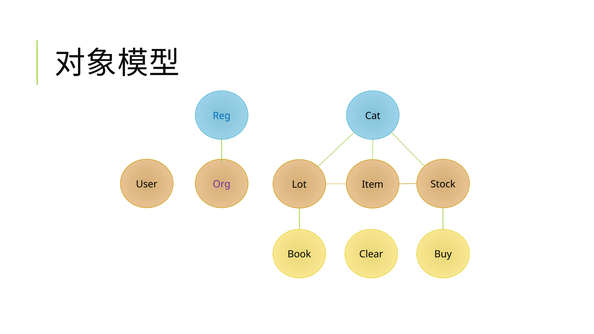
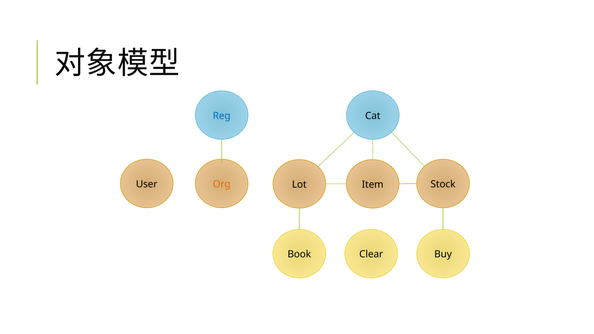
Org colour: purple -> orange (222, 184)
